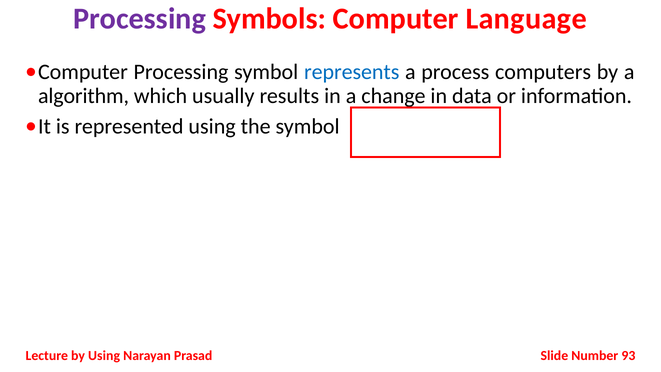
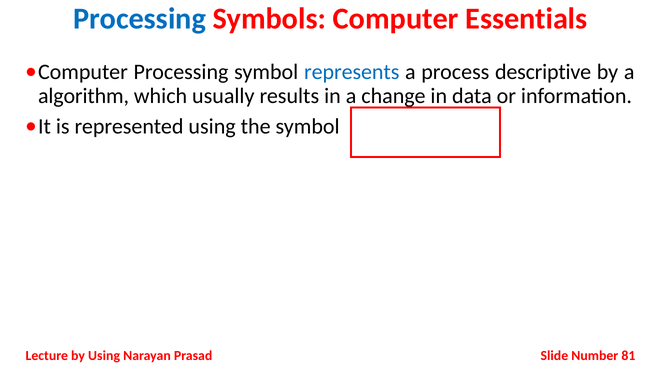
Processing colour: purple -> blue (140, 19)
Language: Language -> Essentials (526, 19)
computers: computers -> descriptive (543, 72)
93: 93 -> 81 (628, 355)
